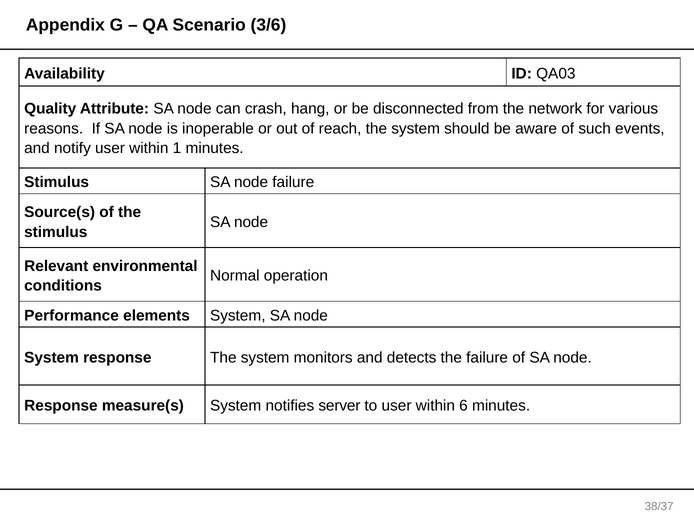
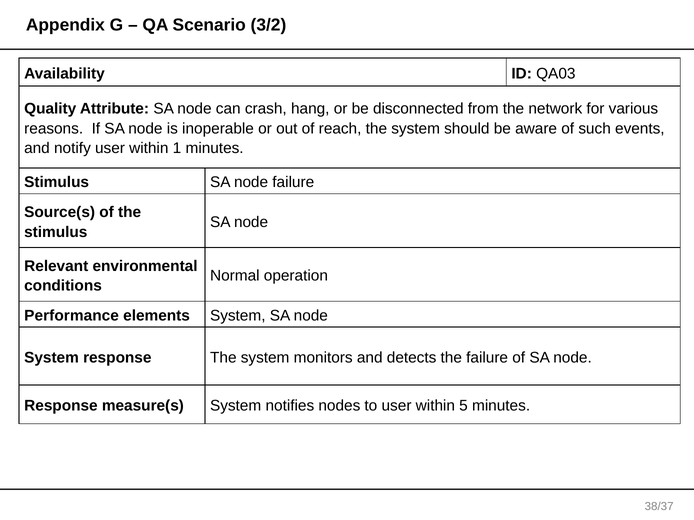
3/6: 3/6 -> 3/2 (268, 25)
server: server -> nodes (339, 406)
6: 6 -> 5 (464, 406)
